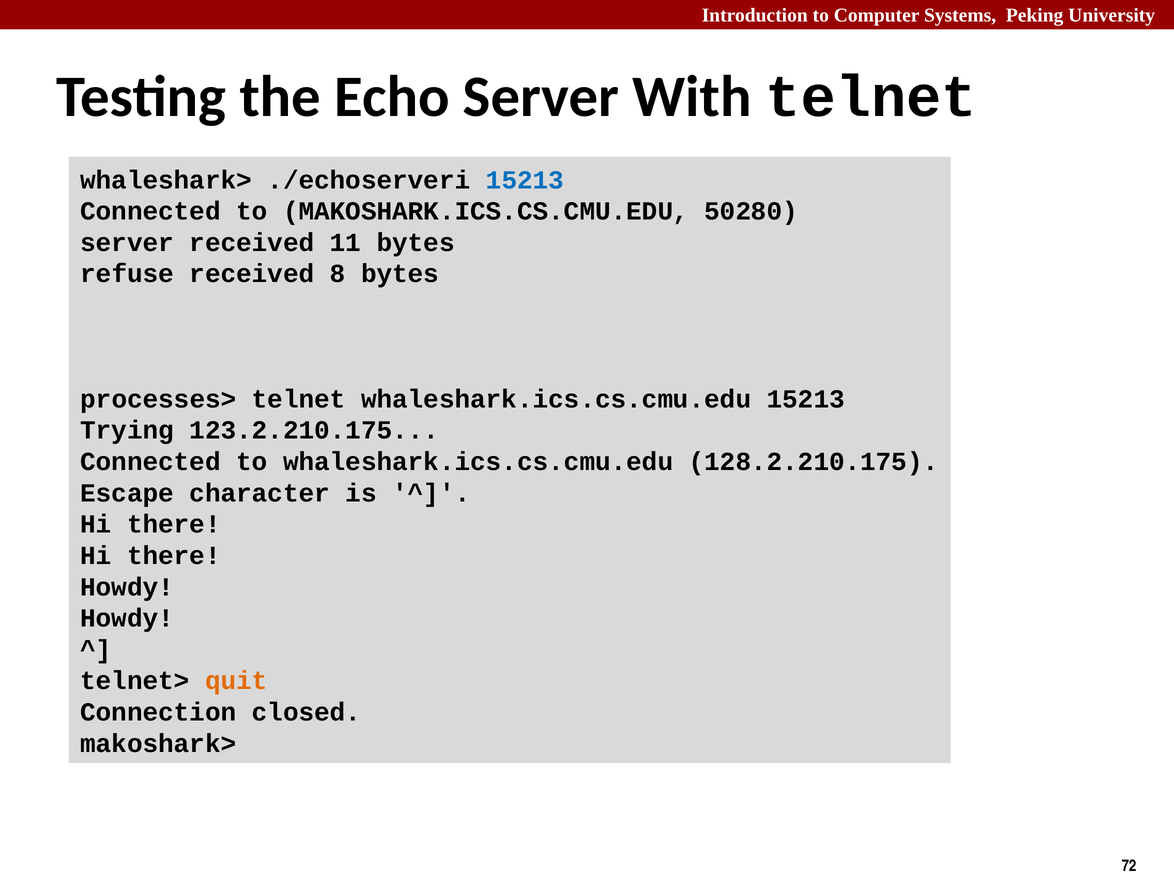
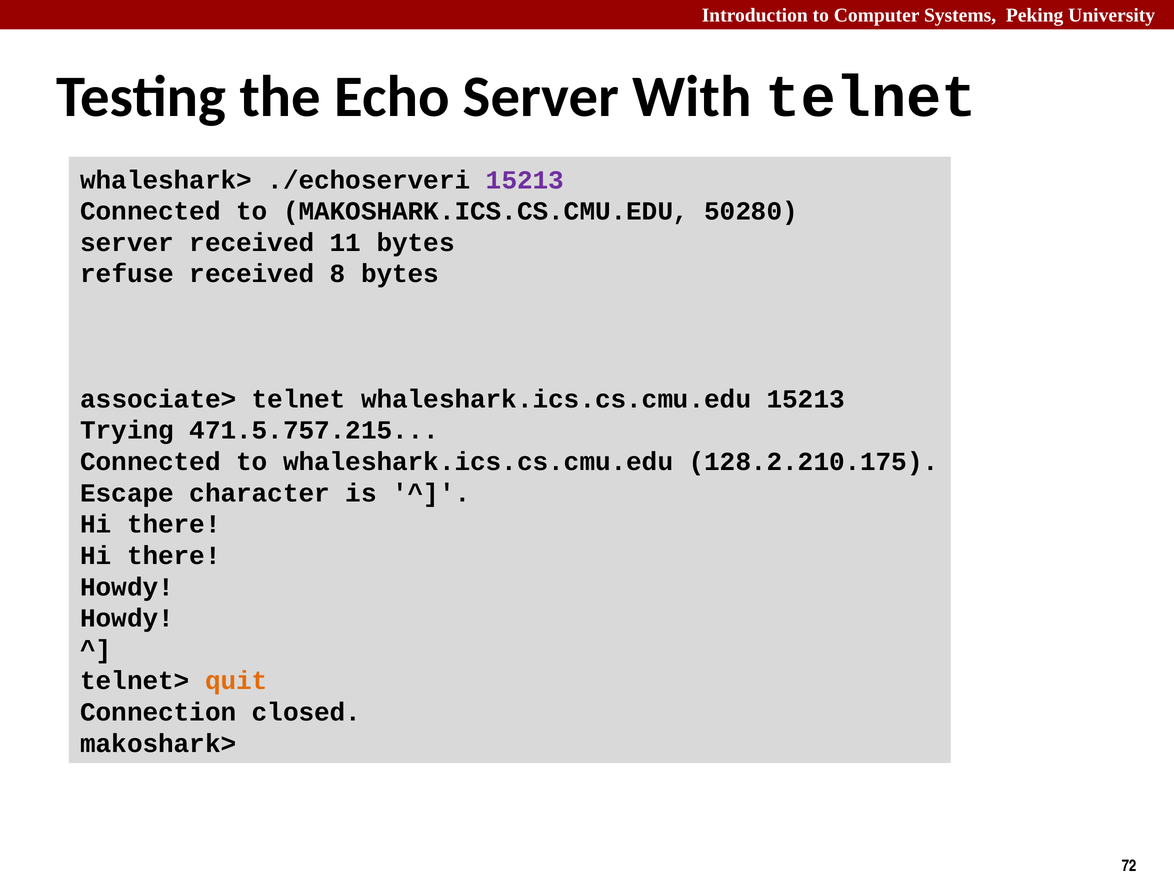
15213 colour: blue -> purple (525, 180)
processes>: processes> -> associate> (158, 399)
123.2.210.175: 123.2.210.175 -> 471.5.757.215 (314, 430)
